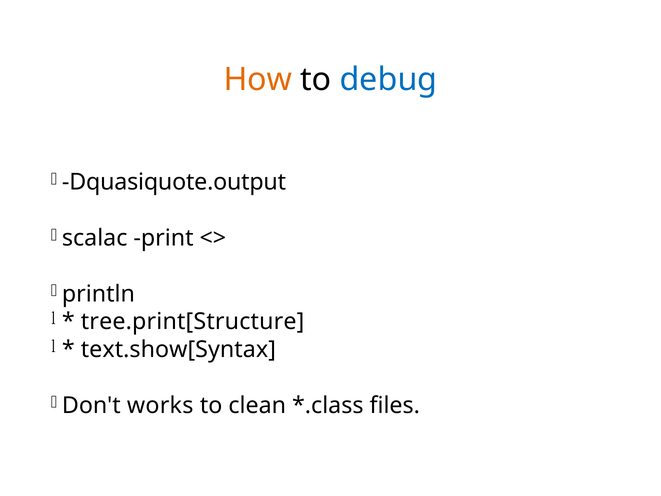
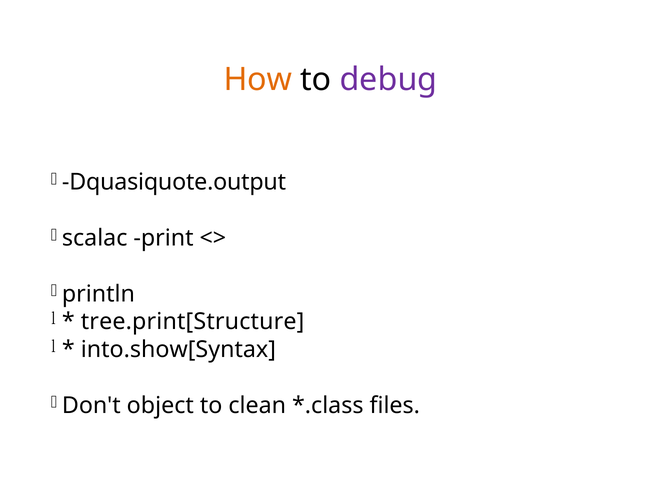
debug colour: blue -> purple (388, 80)
text.show[Syntax: text.show[Syntax -> into.show[Syntax (178, 349)
works: works -> object (160, 405)
